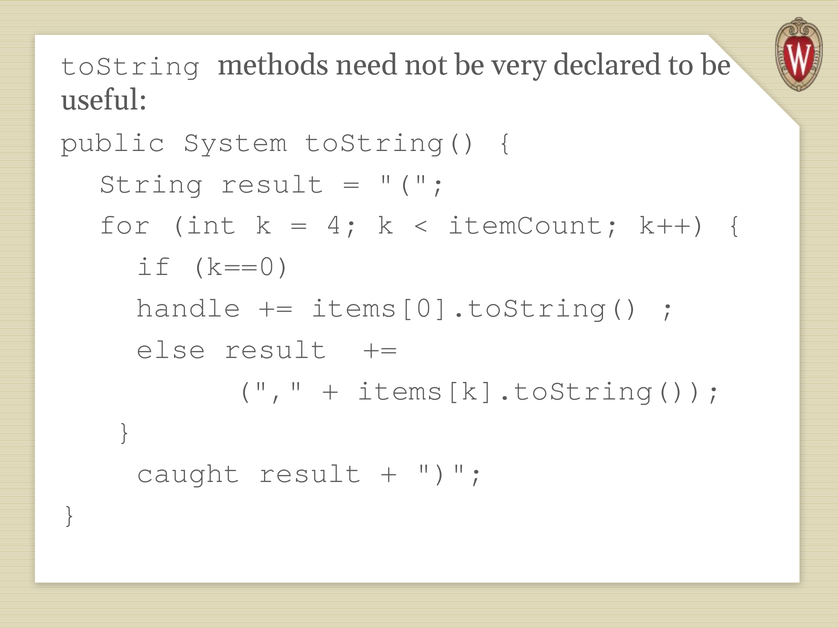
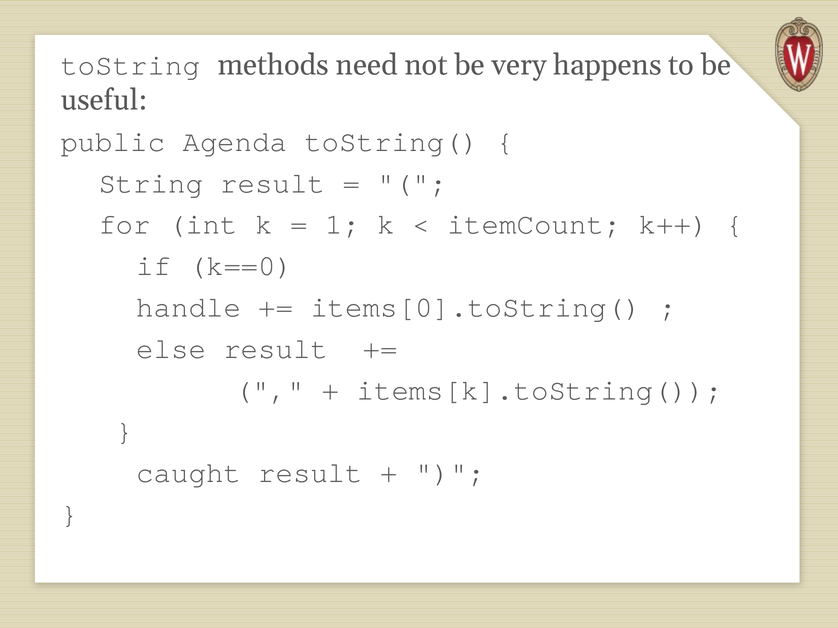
declared: declared -> happens (608, 65)
System: System -> Agenda (235, 142)
4: 4 -> 1 (343, 225)
